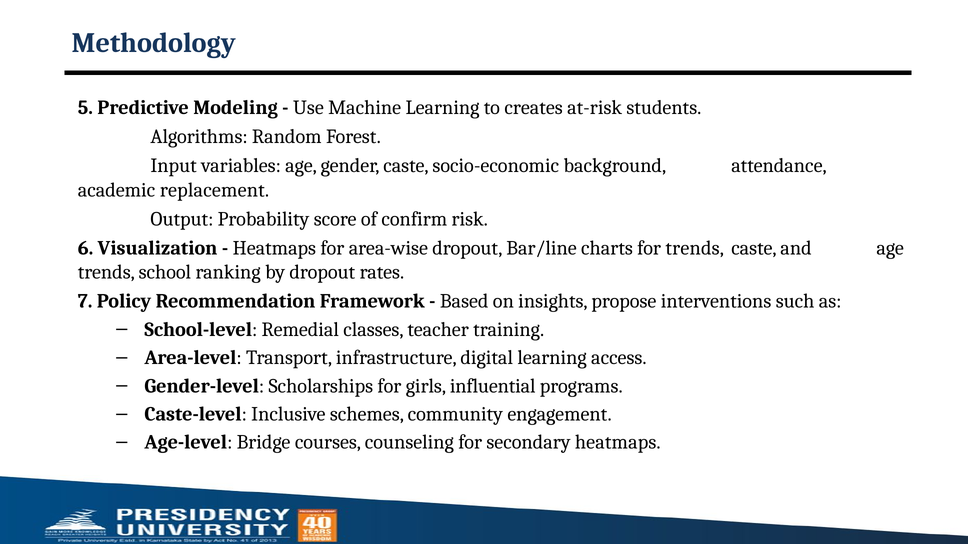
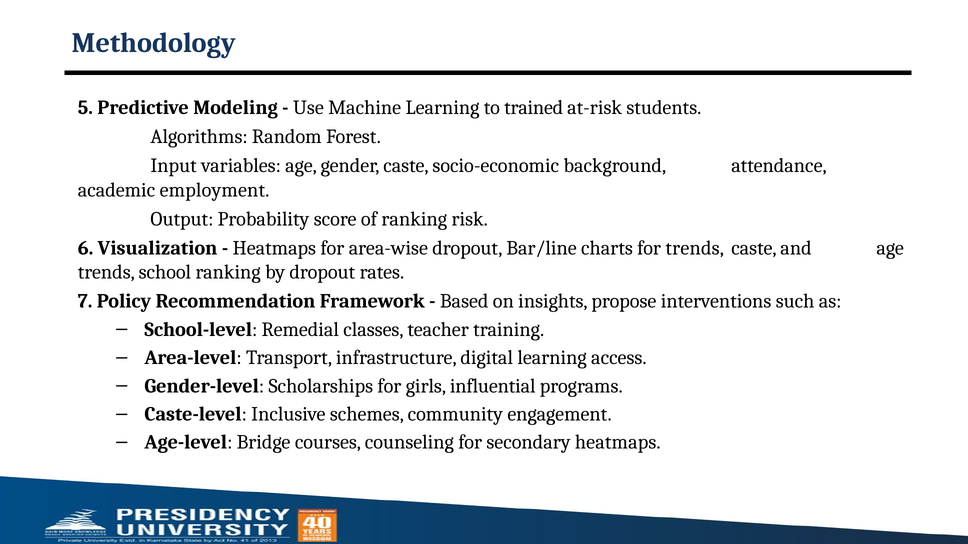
creates: creates -> trained (534, 108)
replacement: replacement -> employment (215, 190)
of confirm: confirm -> ranking (414, 219)
